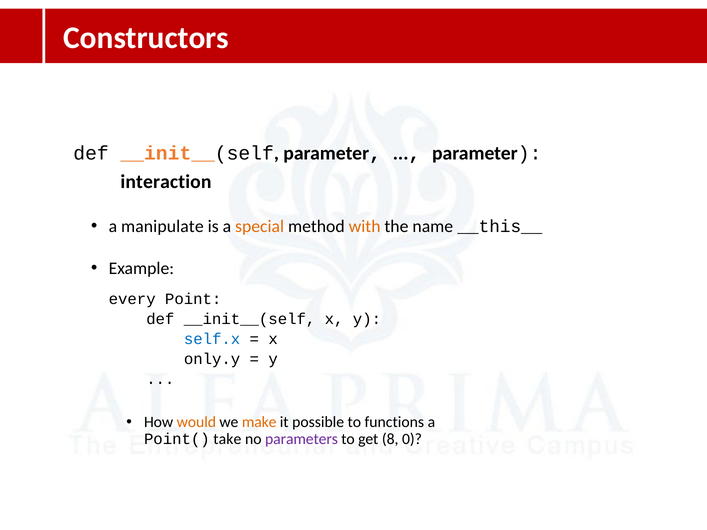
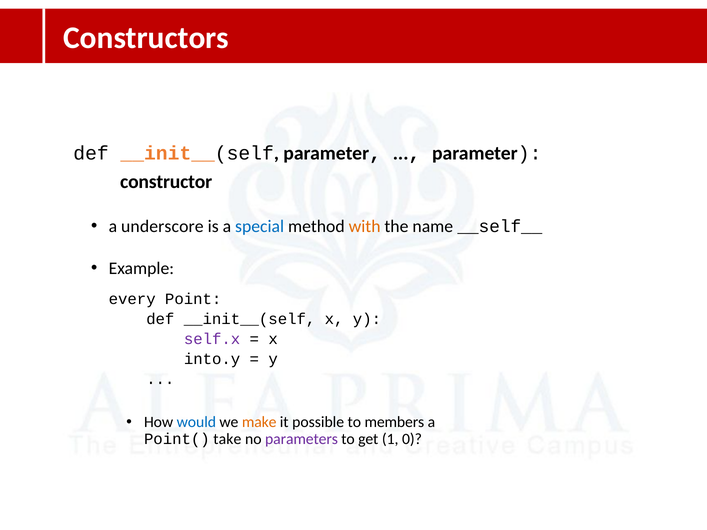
interaction: interaction -> constructor (166, 182)
manipulate: manipulate -> underscore (162, 227)
special colour: orange -> blue (260, 227)
__this__: __this__ -> __self__ (500, 227)
self.x colour: blue -> purple (212, 339)
only.y: only.y -> into.y (212, 359)
would colour: orange -> blue (196, 422)
functions: functions -> members (394, 422)
8: 8 -> 1 (390, 439)
